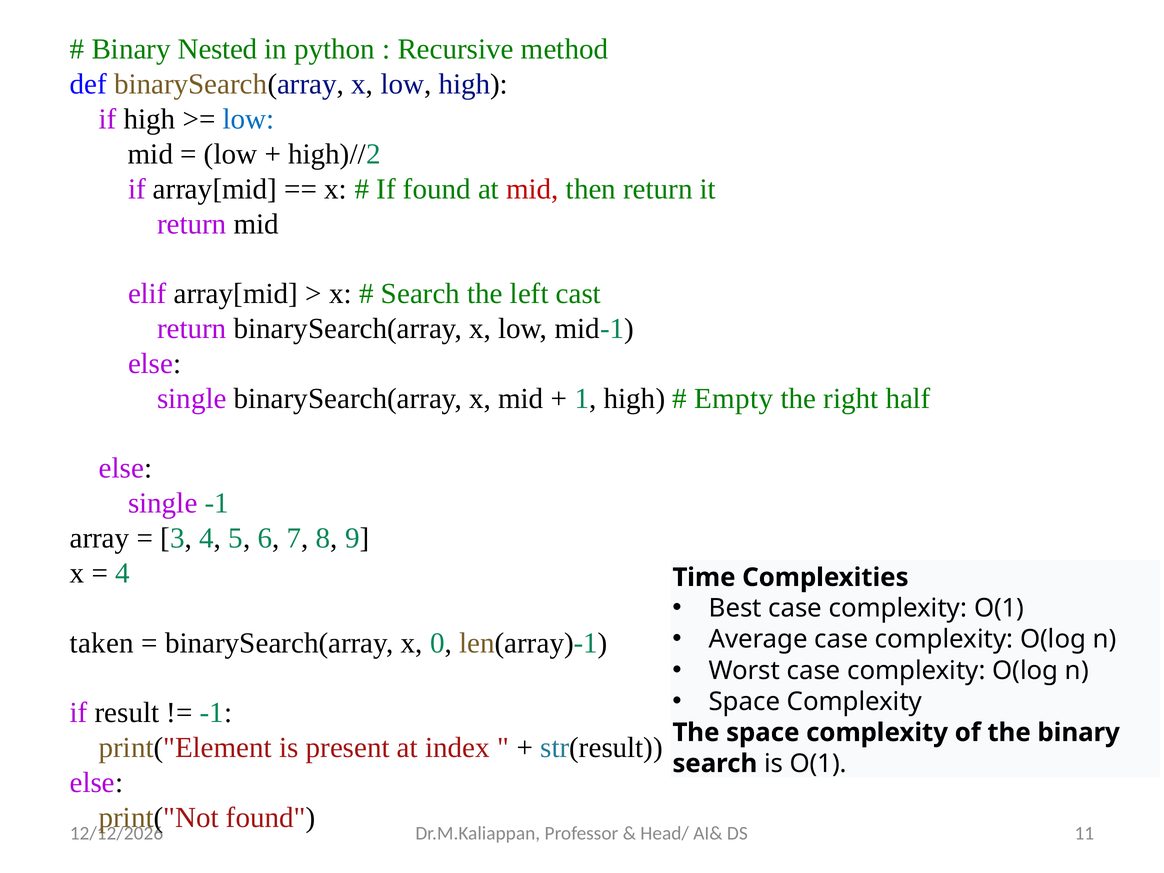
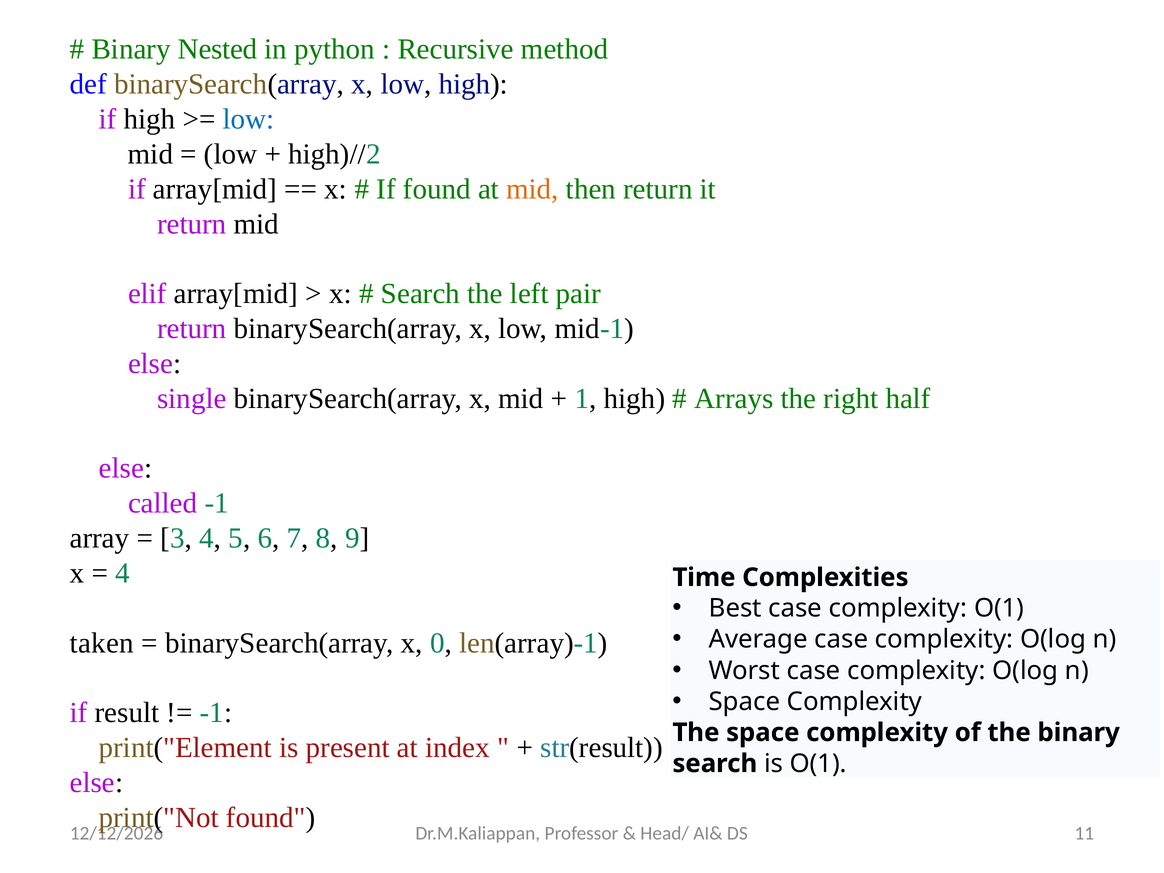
mid colour: red -> orange (533, 189)
cast: cast -> pair (578, 294)
Empty: Empty -> Arrays (734, 399)
single: single -> called (163, 503)
